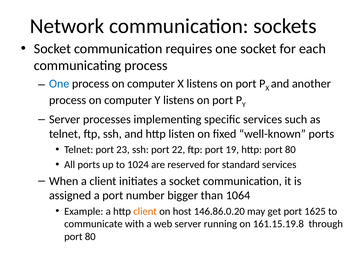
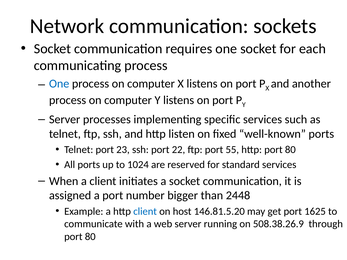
19: 19 -> 55 (232, 150)
1064: 1064 -> 2448 (238, 196)
client colour: orange -> blue (145, 211)
146.86.0.20: 146.86.0.20 -> 146.81.5.20 (219, 211)
161.15.19.8: 161.15.19.8 -> 508.38.26.9 (278, 224)
